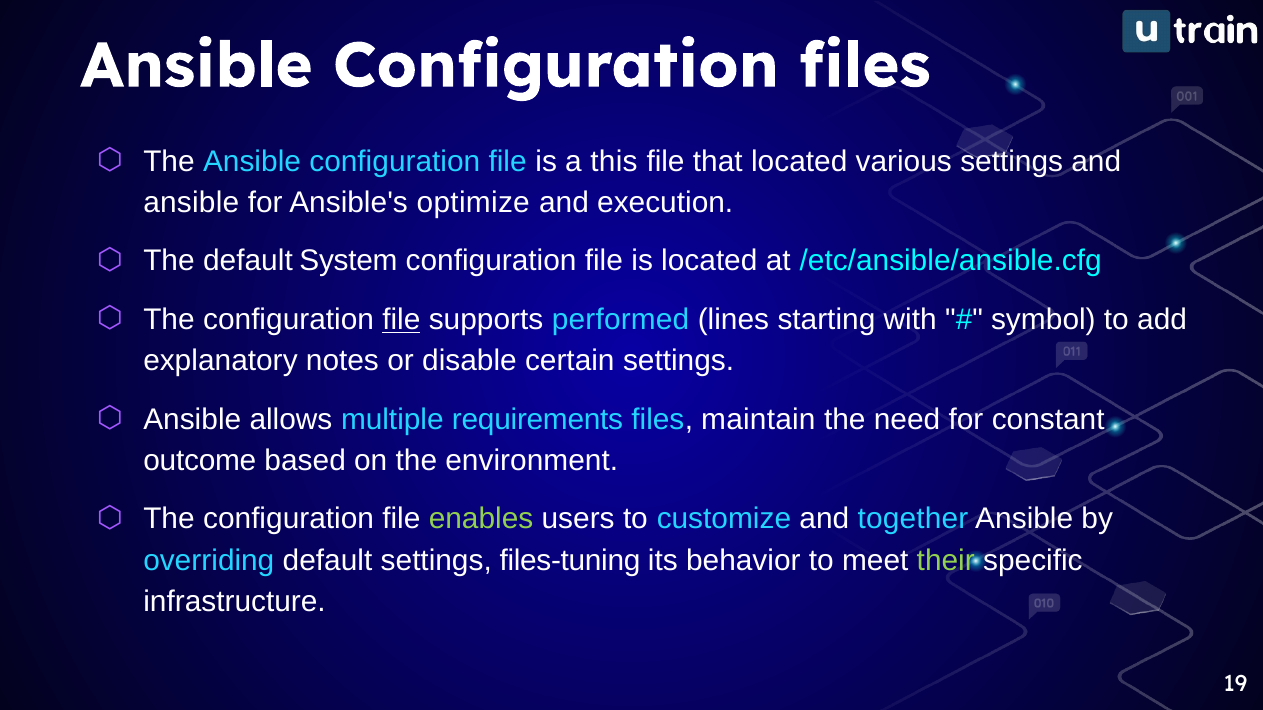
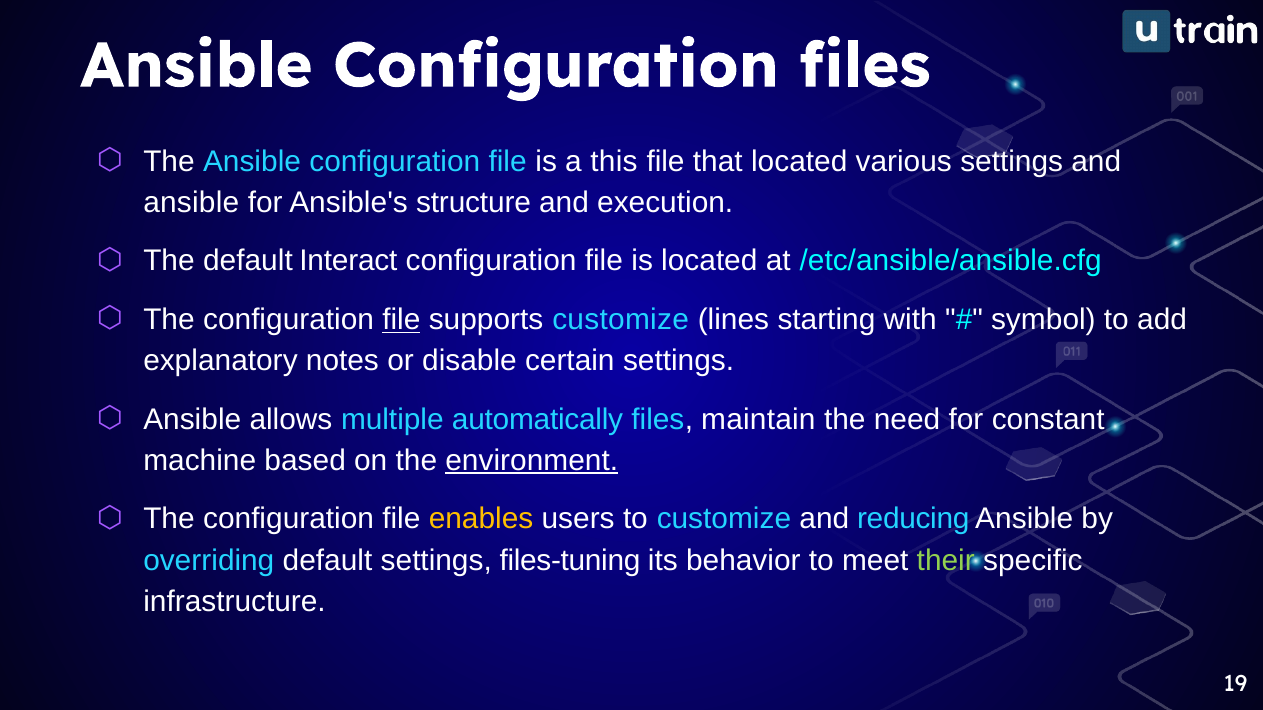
optimize: optimize -> structure (473, 202)
System: System -> Interact (348, 261)
supports performed: performed -> customize (621, 320)
requirements: requirements -> automatically (538, 420)
outcome: outcome -> machine (200, 461)
environment underline: none -> present (532, 461)
enables colour: light green -> yellow (481, 519)
together: together -> reducing (913, 519)
